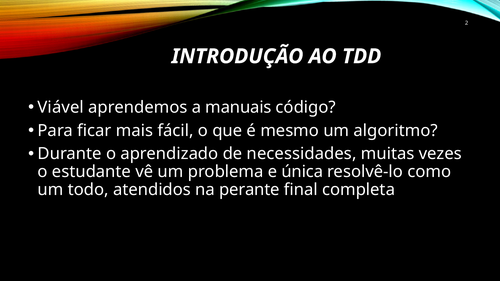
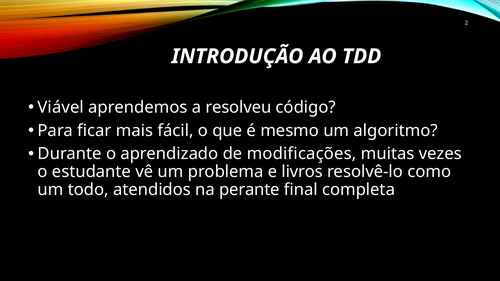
manuais: manuais -> resolveu (238, 108)
necessidades: necessidades -> modificações (302, 154)
única: única -> livros (302, 172)
